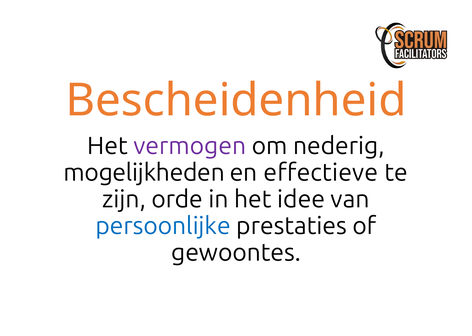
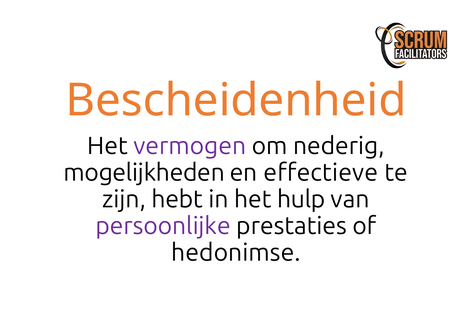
orde: orde -> hebt (177, 200)
idee: idee -> hulp (301, 200)
persoonlijke colour: blue -> purple (163, 226)
gewoontes: gewoontes -> hedonimse (236, 253)
